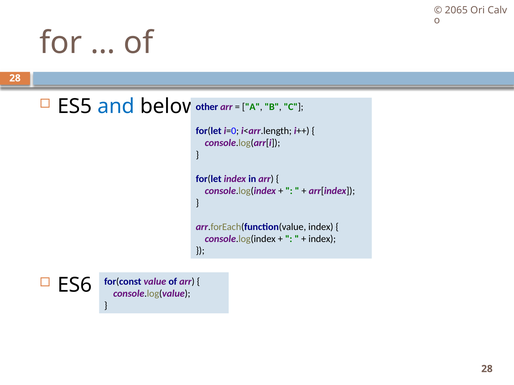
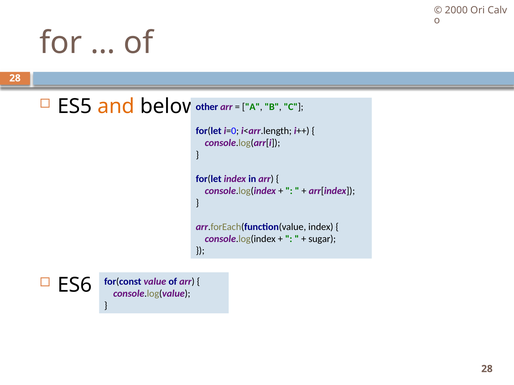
2065: 2065 -> 2000 (456, 10)
and colour: blue -> orange (116, 106)
index: index -> sugar (322, 239)
